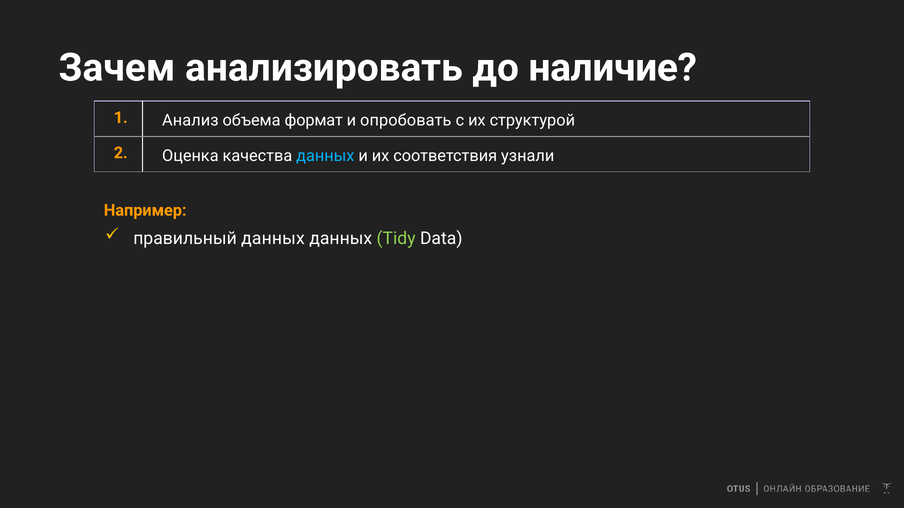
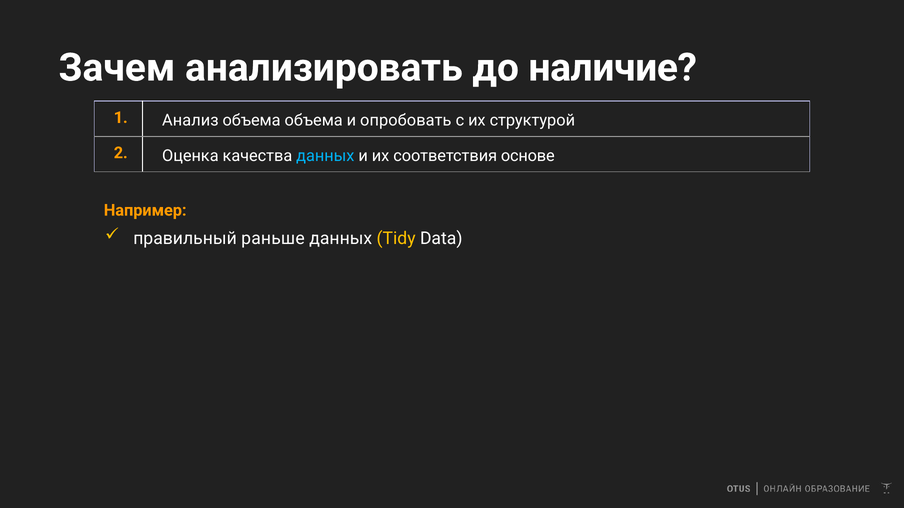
объема формат: формат -> объема (314, 120)
узнали: узнали -> основе (528, 156)
правильный данных: данных -> раньше (273, 239)
Tidy colour: light green -> yellow (396, 239)
